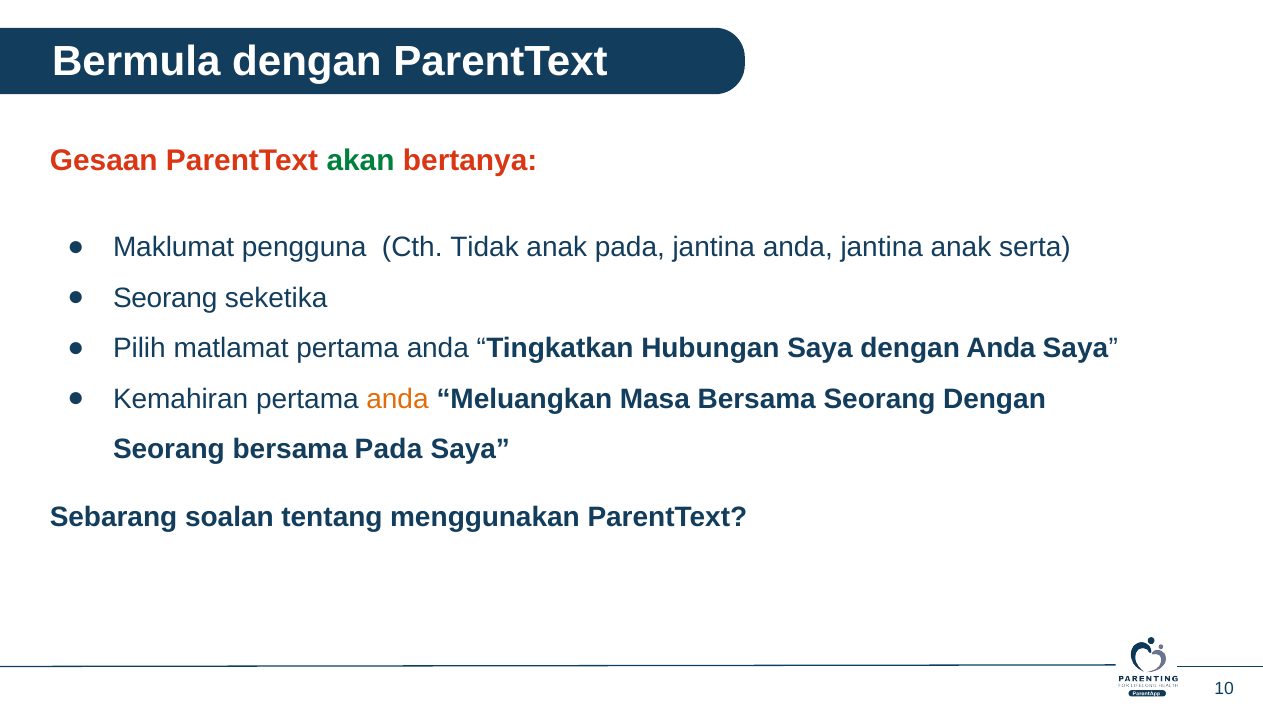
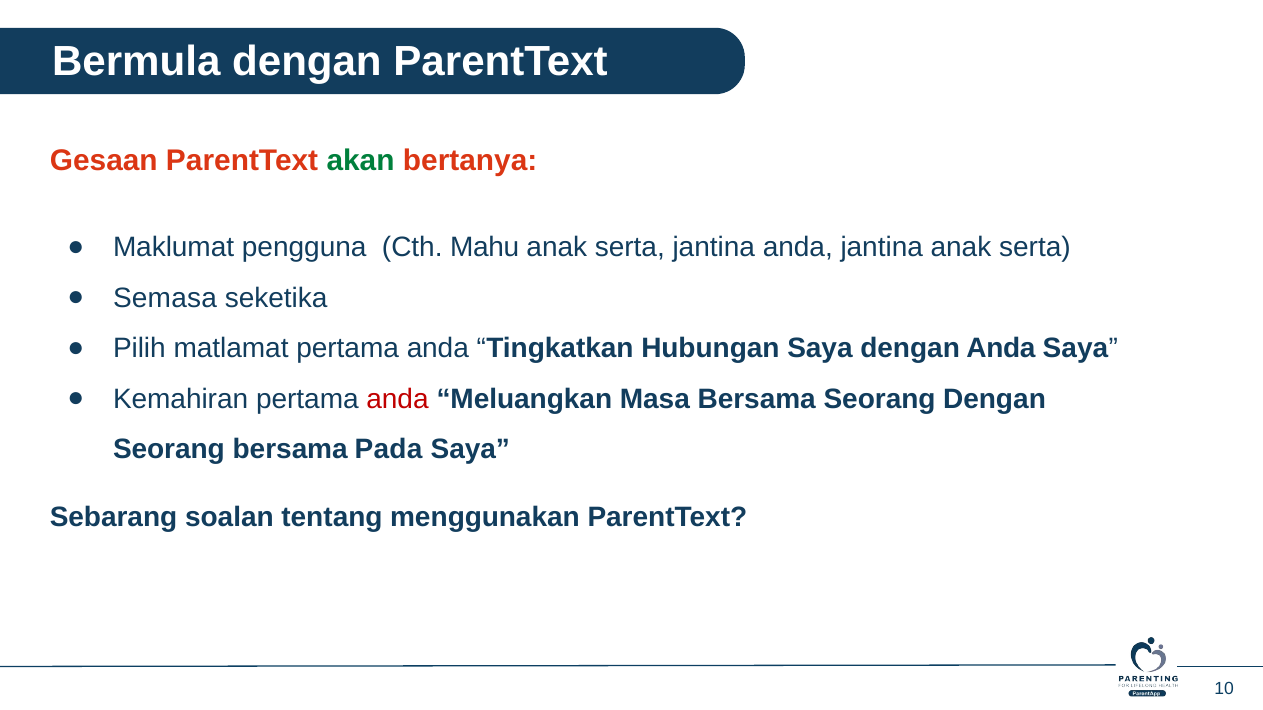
Tidak: Tidak -> Mahu (485, 248)
pada: pada -> serta (630, 248)
Seorang: Seorang -> Semasa (165, 298)
anda colour: orange -> red (397, 399)
